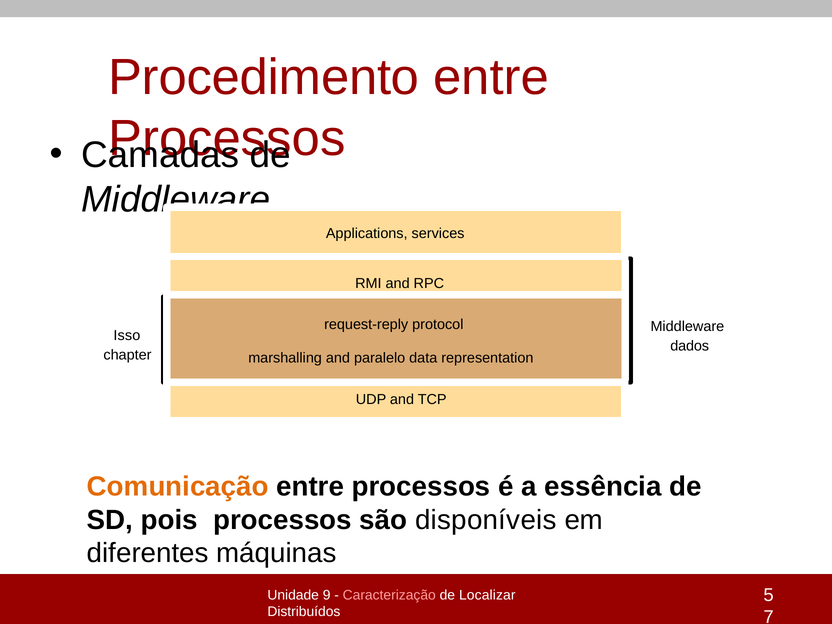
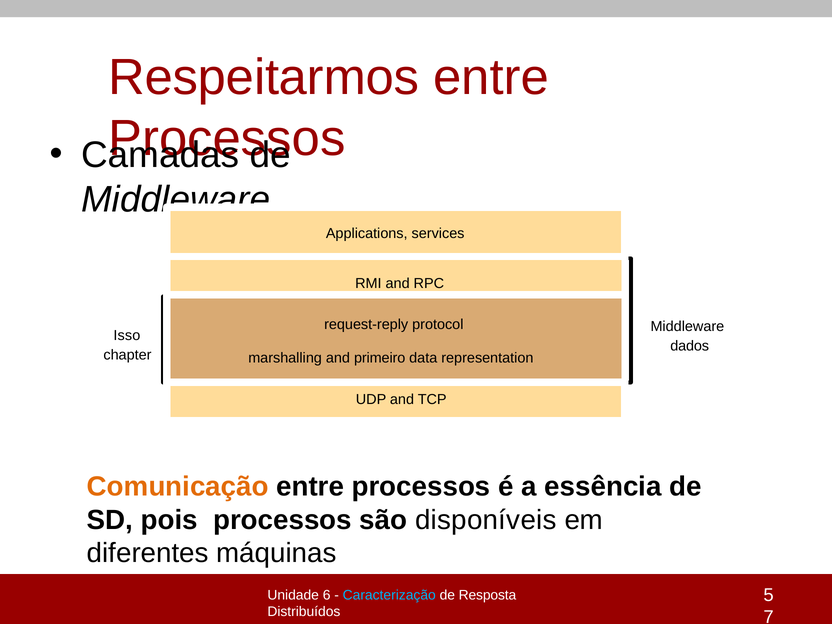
Procedimento: Procedimento -> Respeitarmos (264, 77)
paralelo: paralelo -> primeiro (380, 358)
9: 9 -> 6 (327, 595)
Caracterização colour: pink -> light blue (389, 595)
Localizar: Localizar -> Resposta (487, 595)
